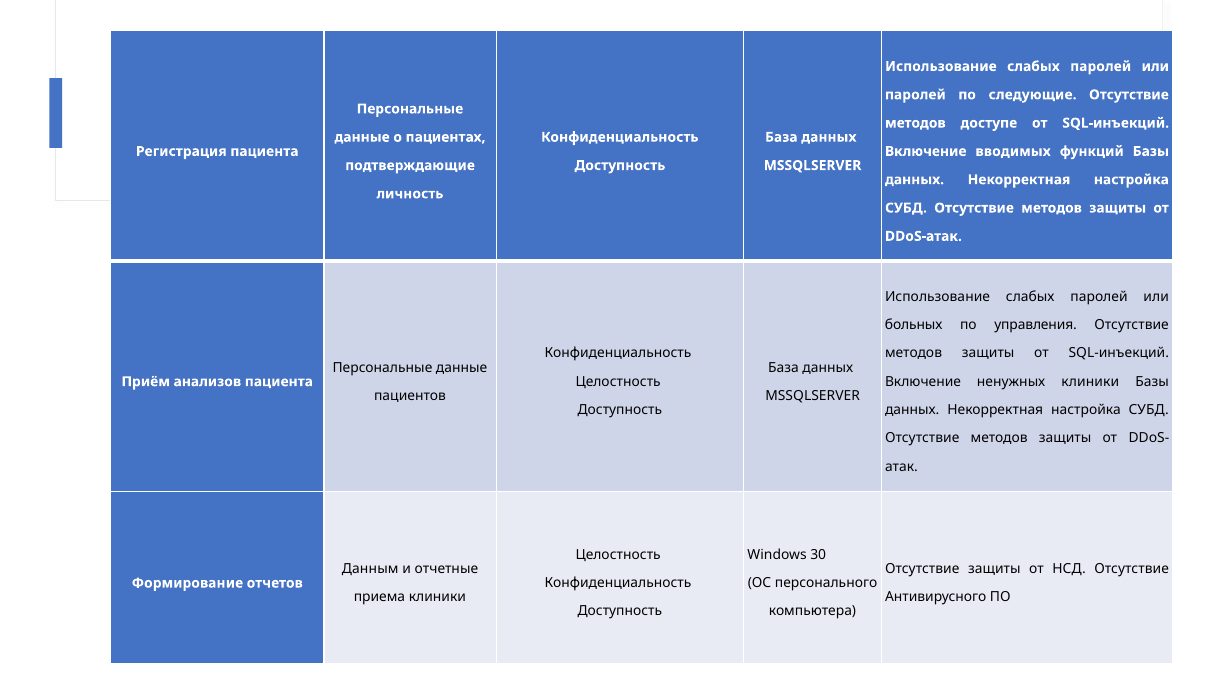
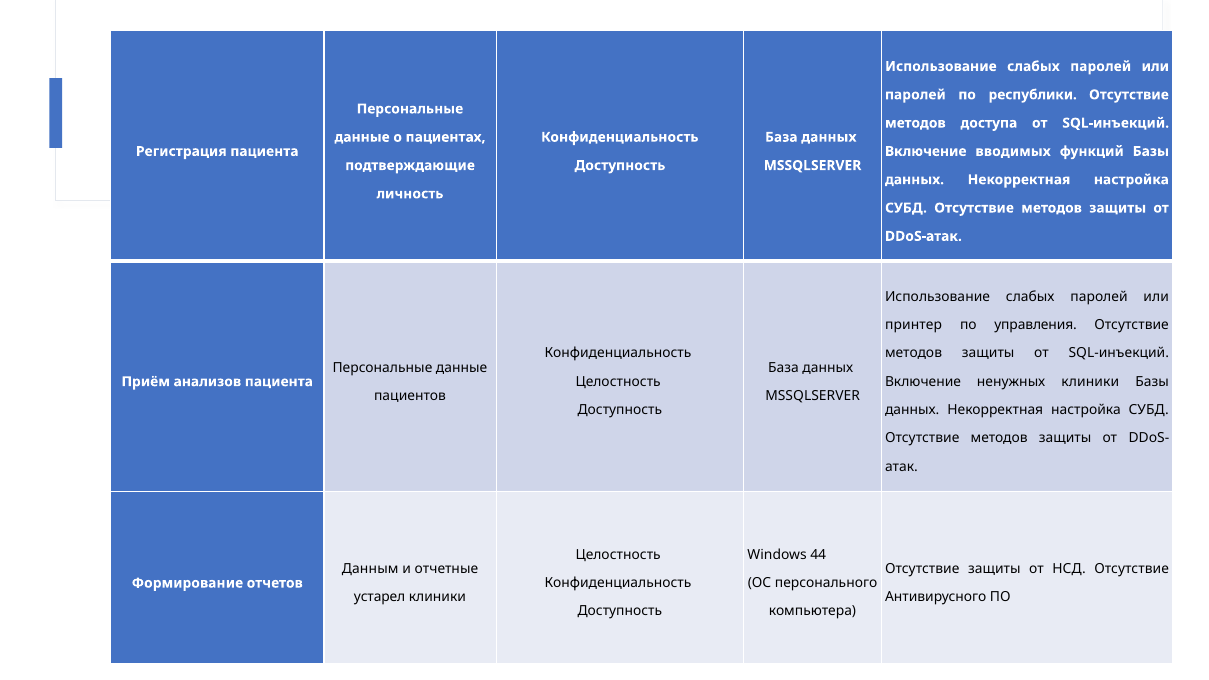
следующие: следующие -> республики (1033, 95)
доступе: доступе -> доступа (989, 123)
больных: больных -> принтер (914, 325)
30: 30 -> 44 (818, 555)
приема: приема -> устарел (380, 597)
